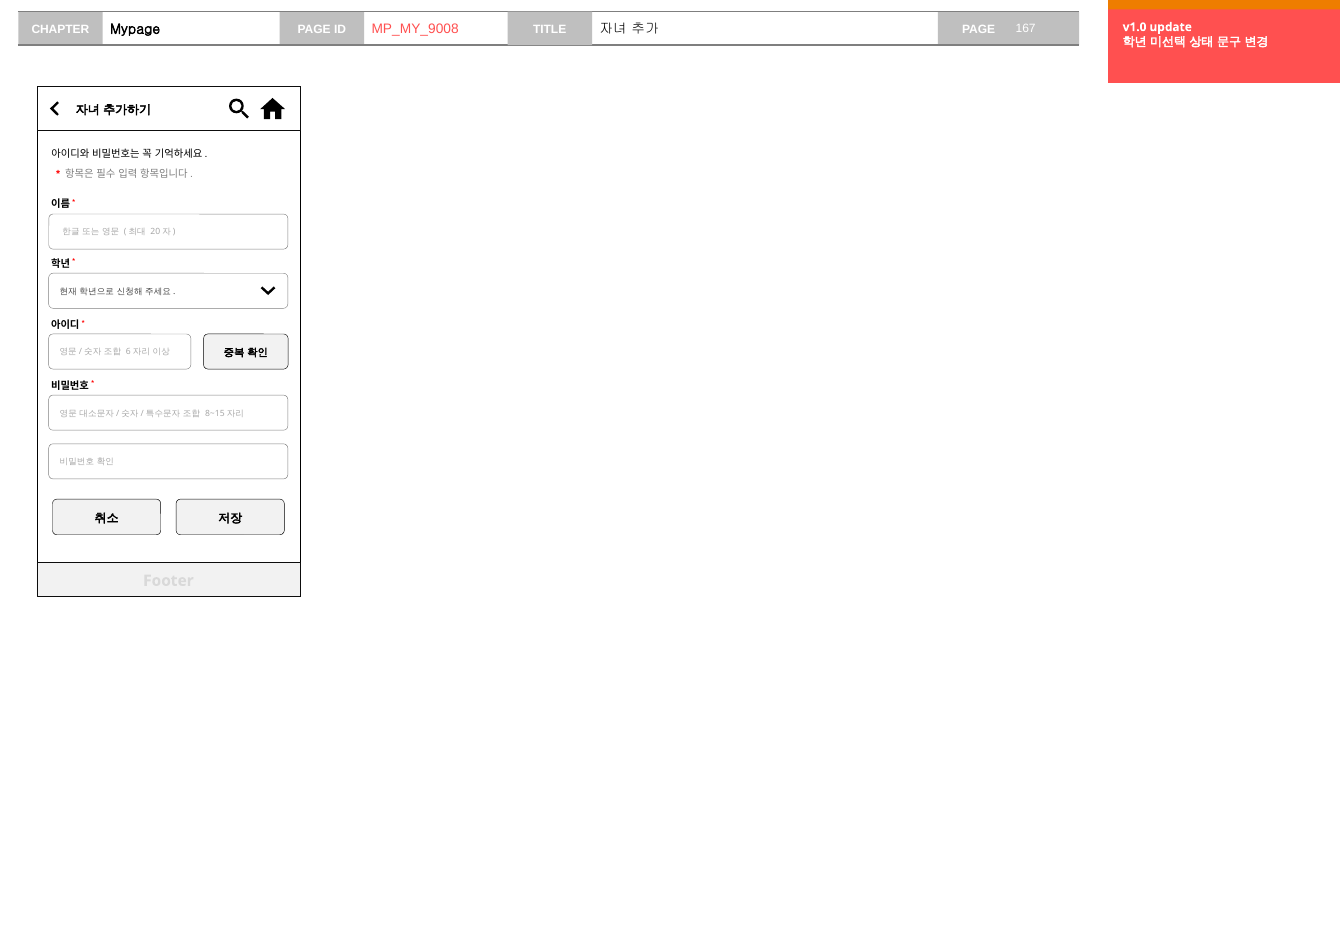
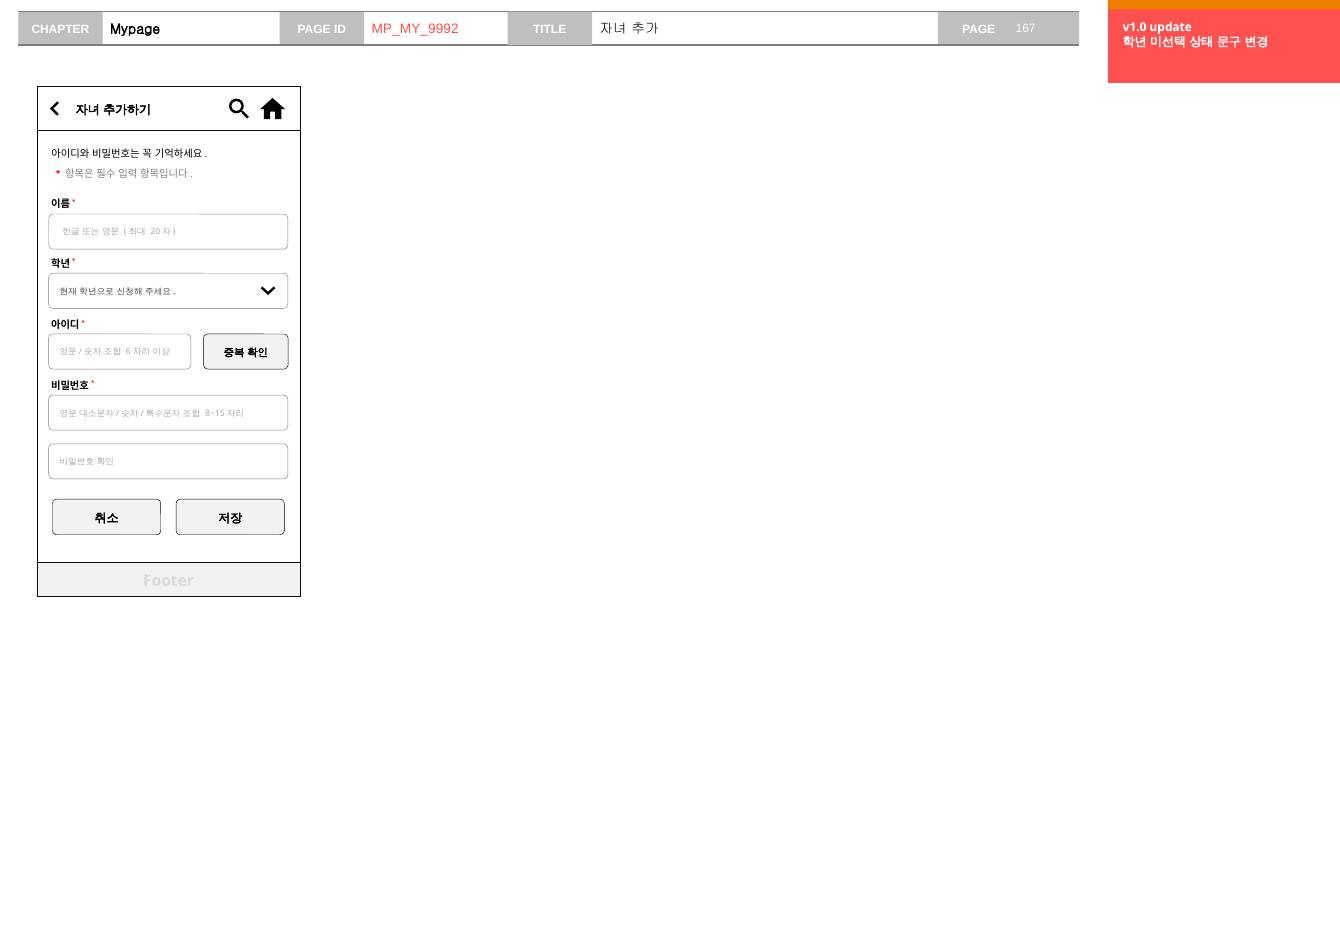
MP_MY_9008: MP_MY_9008 -> MP_MY_9992 (415, 29)
